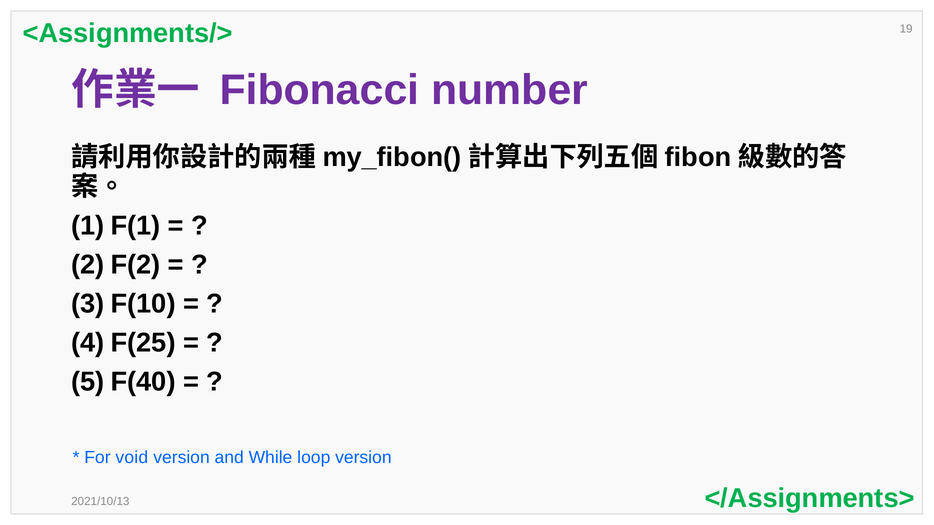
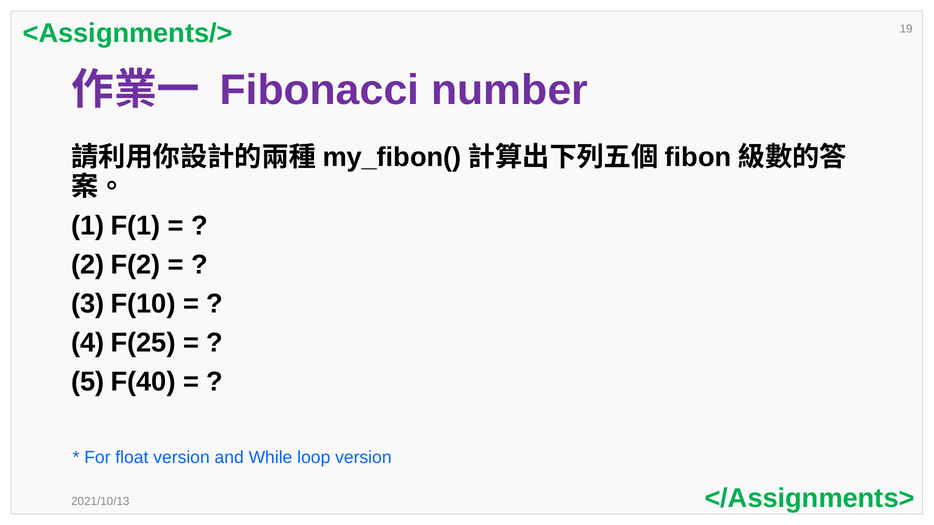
void: void -> float (132, 458)
